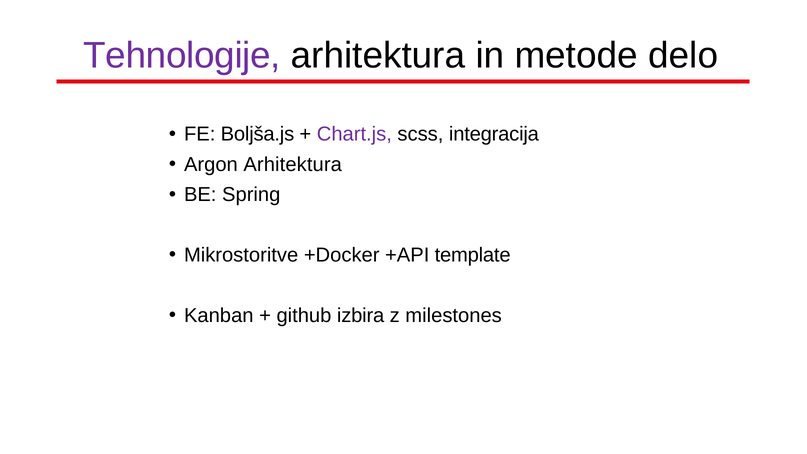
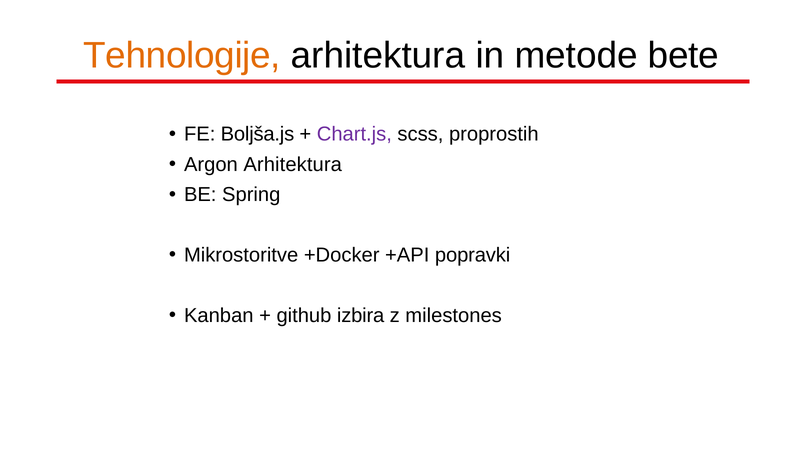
Tehnologije colour: purple -> orange (182, 56)
delo: delo -> bete (683, 56)
integracija: integracija -> proprostih (494, 134)
template: template -> popravki (473, 255)
